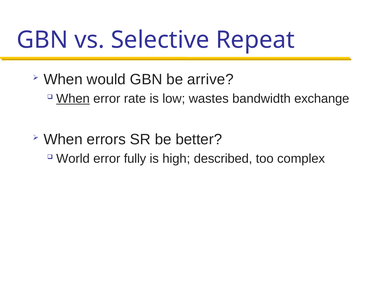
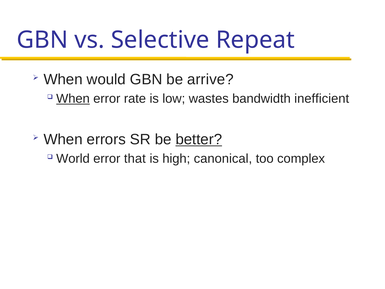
exchange: exchange -> inefficient (322, 98)
better underline: none -> present (199, 139)
fully: fully -> that (135, 158)
described: described -> canonical (223, 158)
